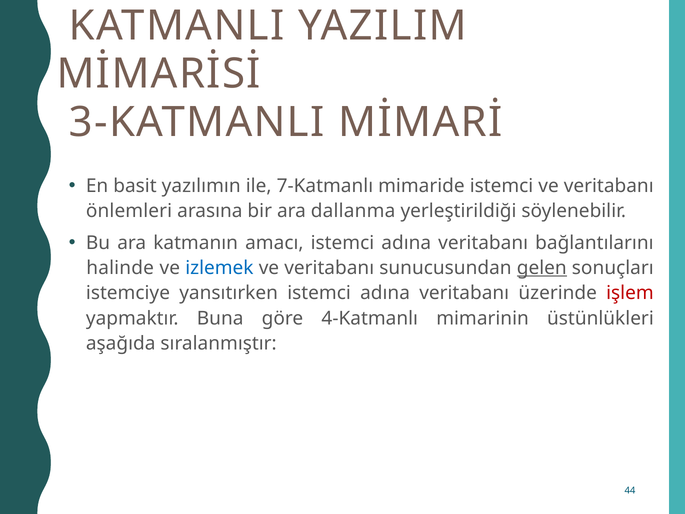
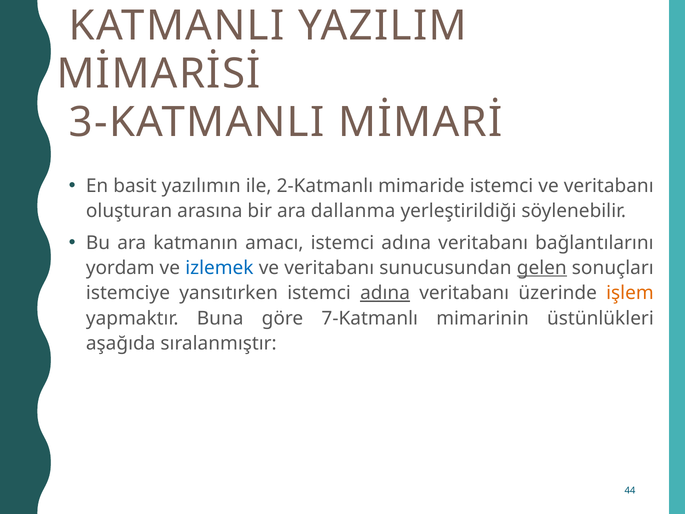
7-Katmanlı: 7-Katmanlı -> 2-Katmanlı (325, 186)
önlemleri: önlemleri -> oluşturan (129, 211)
halinde: halinde -> yordam (120, 268)
adına underline: none -> present (385, 293)
işlem colour: red -> orange (630, 293)
4-Katmanlı: 4-Katmanlı -> 7-Katmanlı (370, 318)
